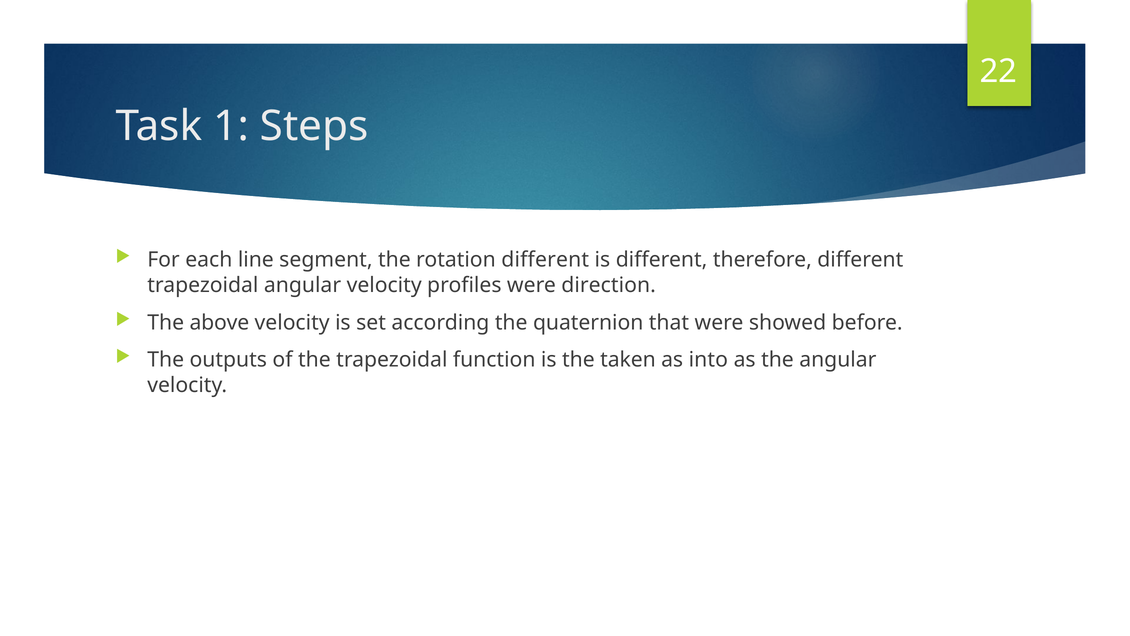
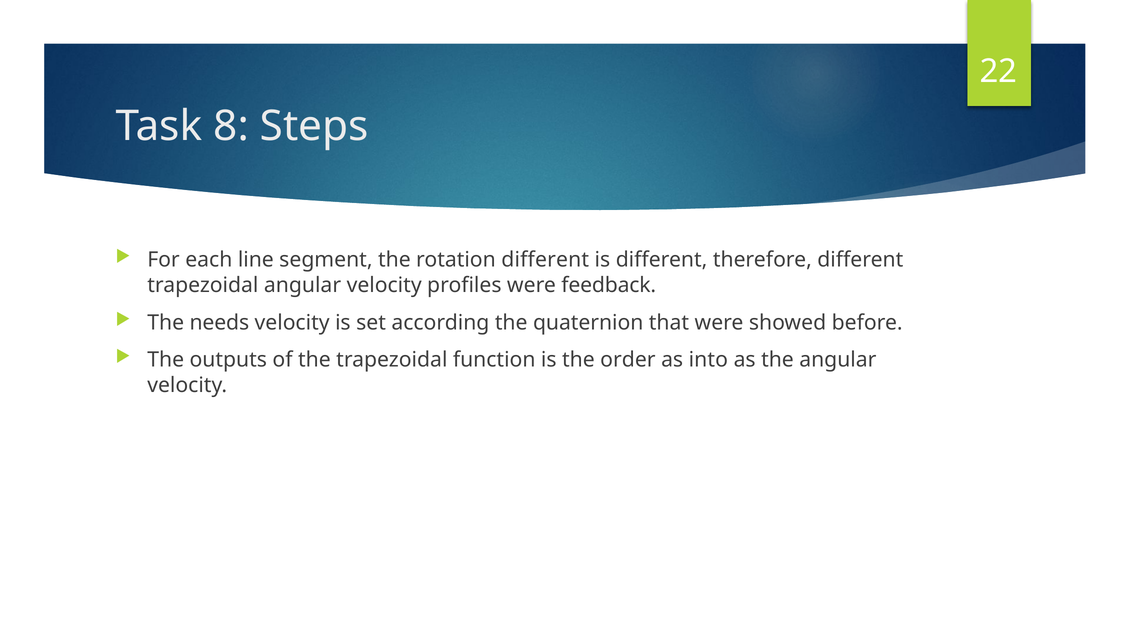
1: 1 -> 8 (231, 126)
direction: direction -> feedback (609, 285)
above: above -> needs (219, 322)
taken: taken -> order (628, 360)
